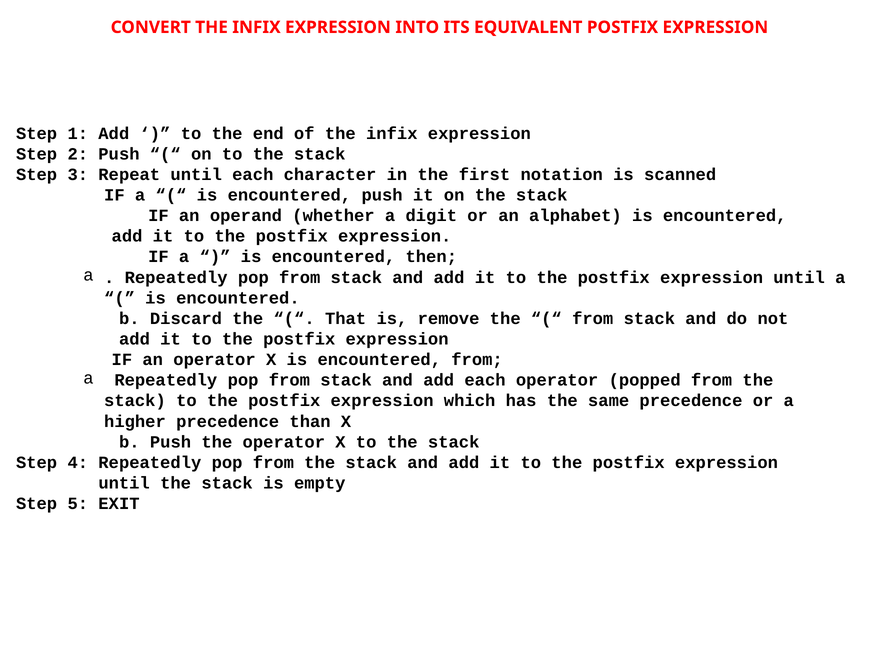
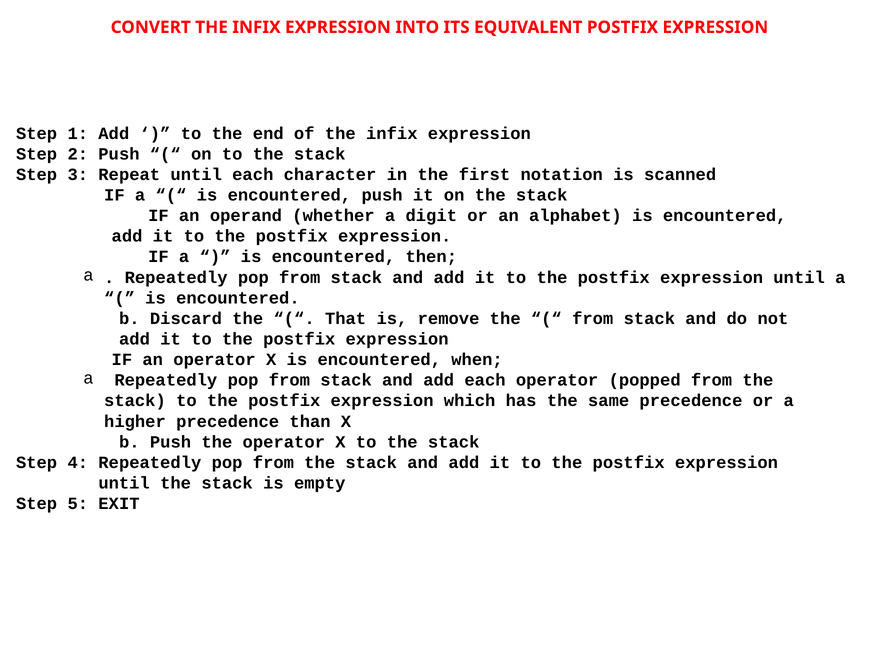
encountered from: from -> when (477, 360)
